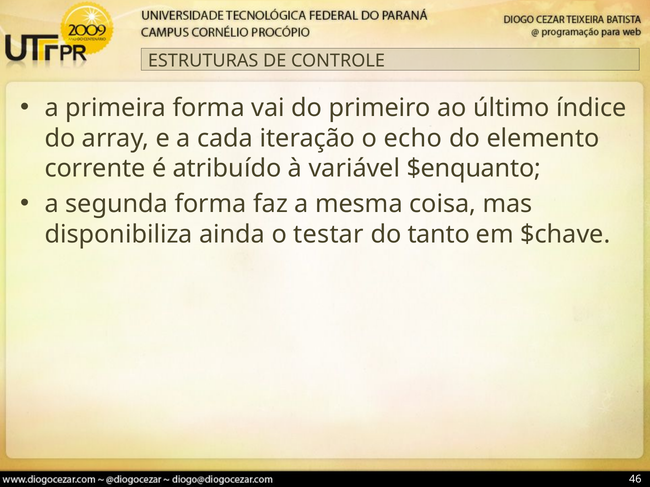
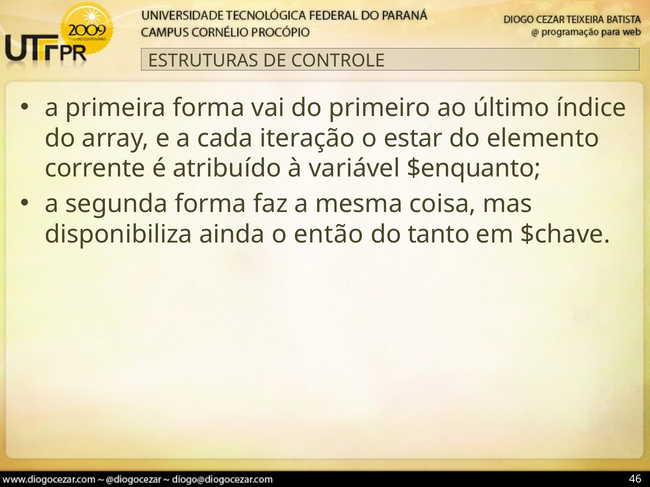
echo: echo -> estar (413, 138)
testar: testar -> então (329, 234)
